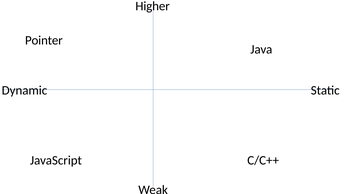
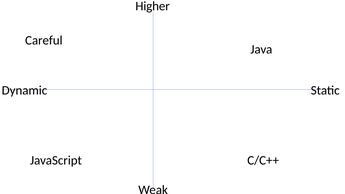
Pointer: Pointer -> Careful (44, 40)
